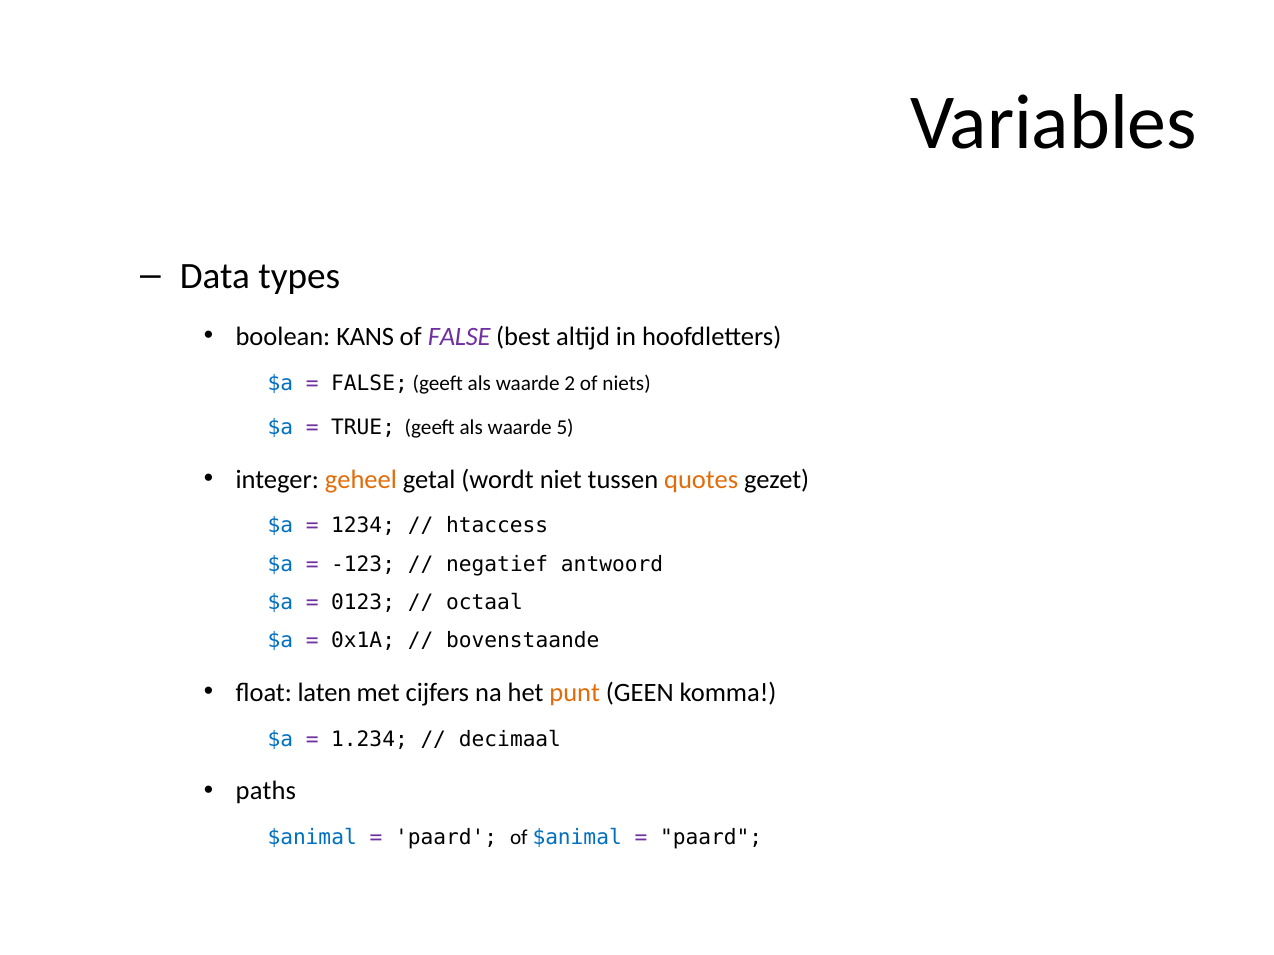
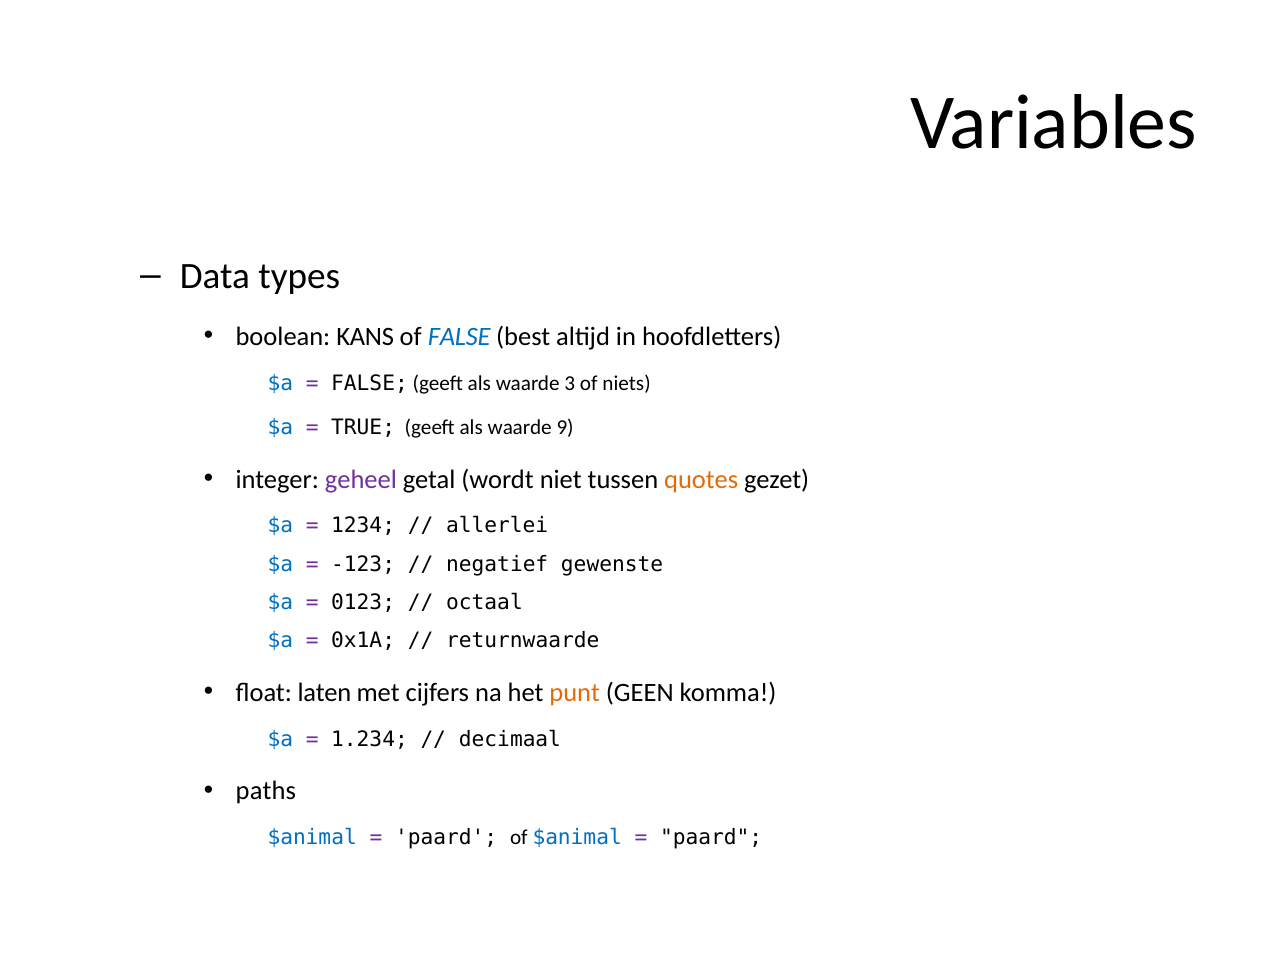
FALSE colour: purple -> blue (459, 337)
2: 2 -> 3 (570, 384)
5: 5 -> 9 (565, 428)
geheel colour: orange -> purple (361, 480)
htaccess: htaccess -> allerlei (497, 526)
antwoord: antwoord -> gewenste (612, 564)
bovenstaande: bovenstaande -> returnwaarde (523, 641)
